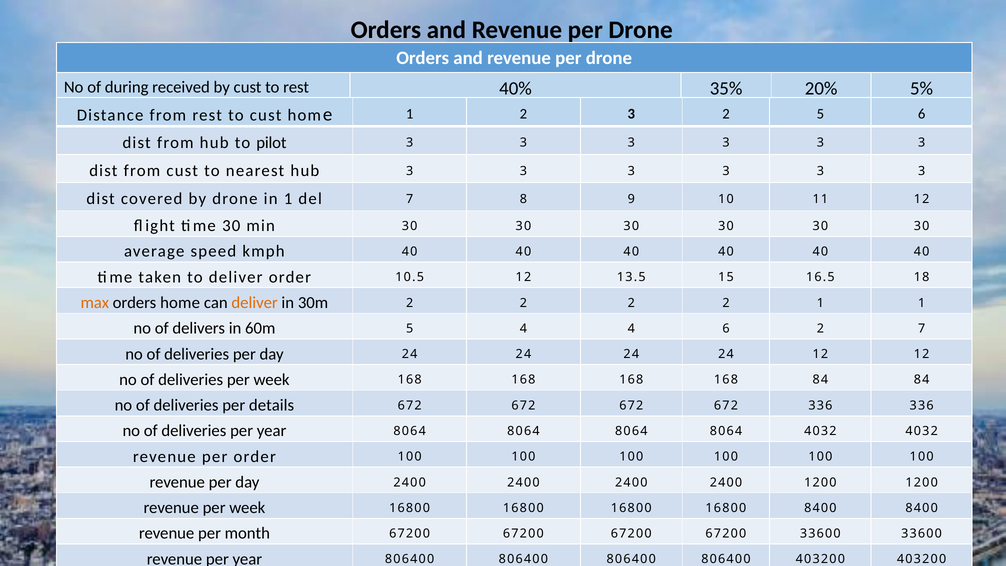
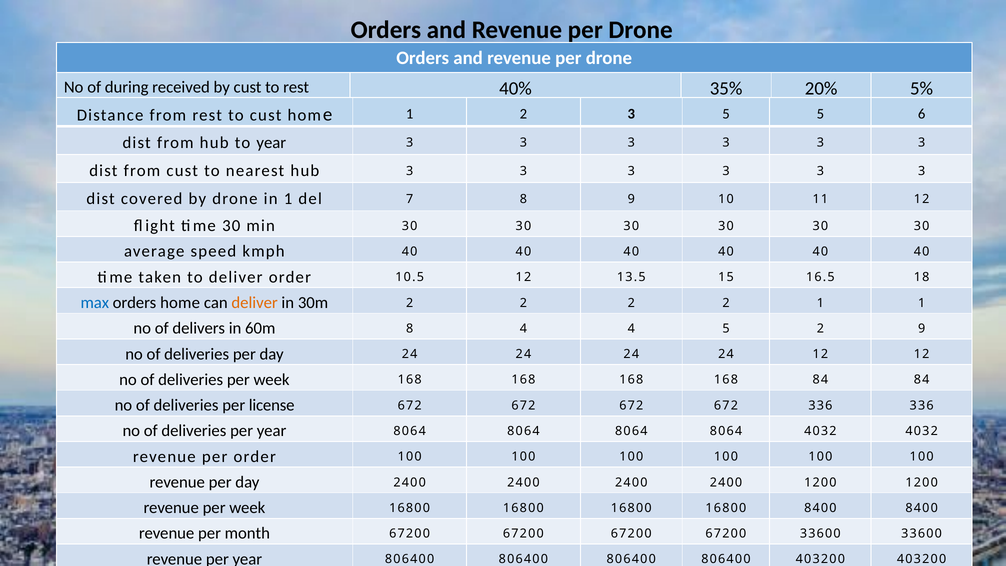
3 2: 2 -> 5 (726, 114)
to pilot: pilot -> year (271, 143)
max colour: orange -> blue (95, 303)
60m 5: 5 -> 8 (410, 328)
4 6: 6 -> 5 (726, 328)
2 7: 7 -> 9 (922, 328)
details: details -> license (272, 405)
